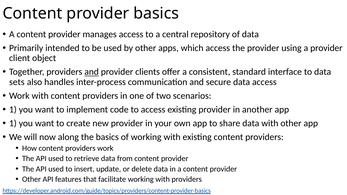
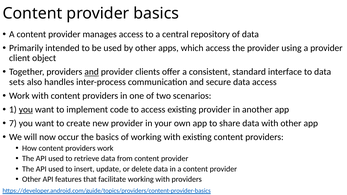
you underline: none -> present (26, 110)
1: 1 -> 7 (13, 123)
along: along -> occur (68, 137)
